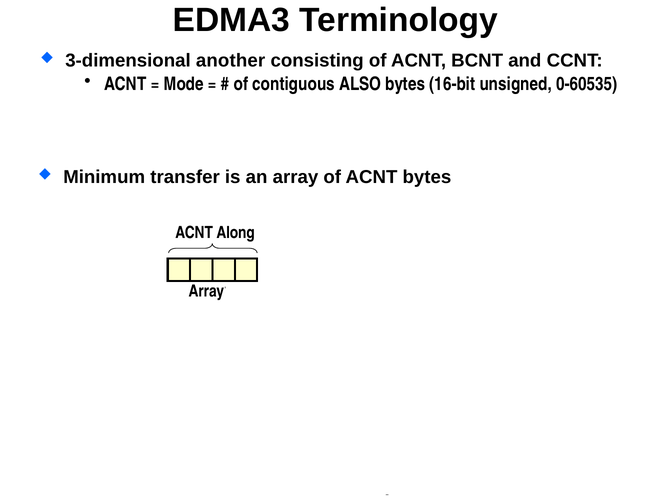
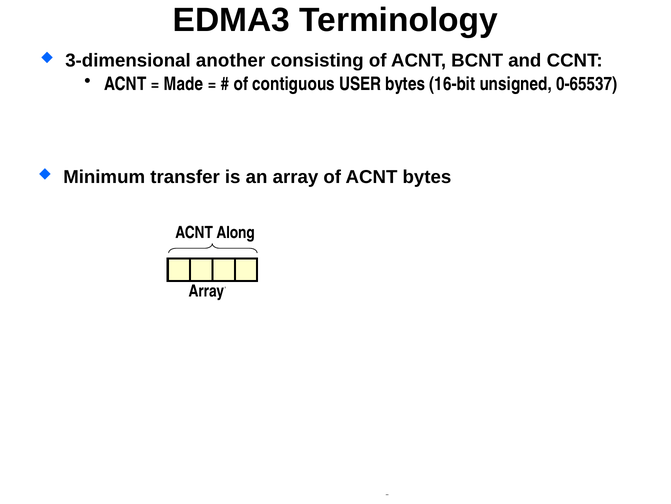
Mode: Mode -> Made (184, 84)
ALSO: ALSO -> USER (360, 84)
0-60535: 0-60535 -> 0-65537 (587, 84)
